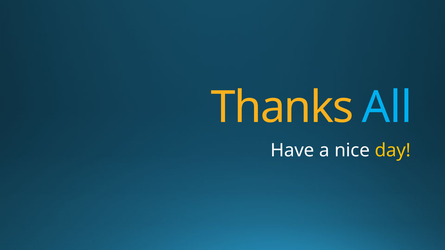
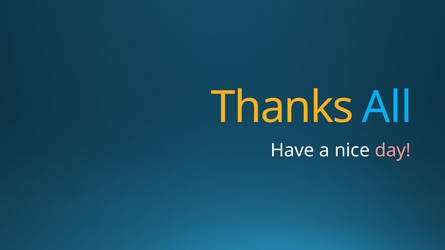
day colour: yellow -> pink (393, 151)
